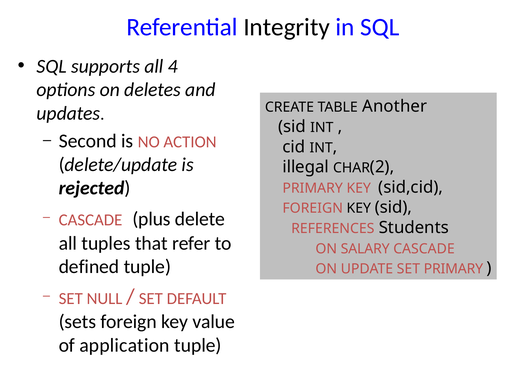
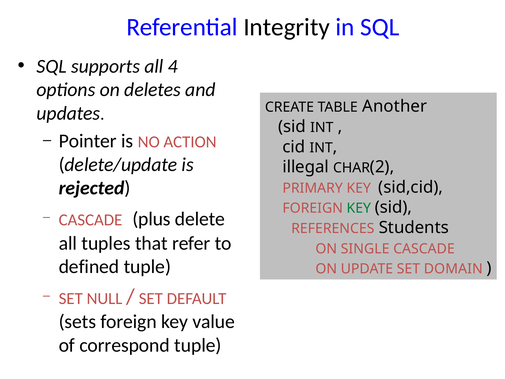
Second: Second -> Pointer (88, 141)
KEY colour: black -> green (359, 208)
SALARY: SALARY -> SINGLE (365, 249)
SET PRIMARY: PRIMARY -> DOMAIN (453, 269)
application: application -> correspond (125, 345)
